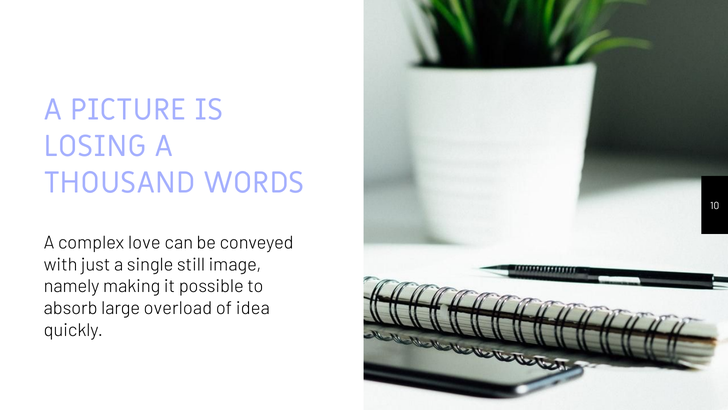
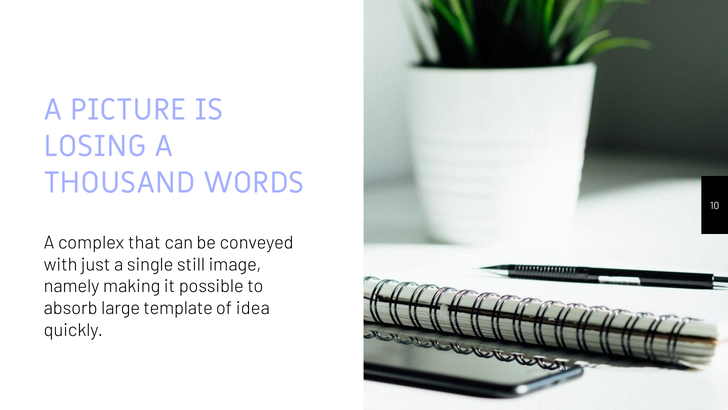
love: love -> that (144, 242)
overload: overload -> template (178, 308)
